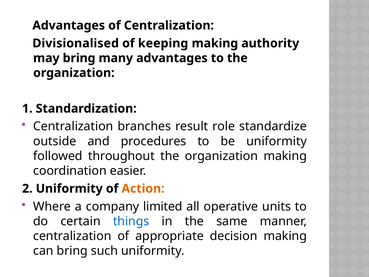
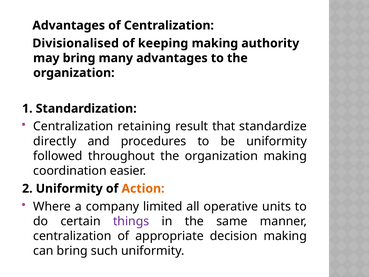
branches: branches -> retaining (144, 126)
role: role -> that (224, 126)
outside: outside -> directly (55, 141)
things colour: blue -> purple (131, 221)
